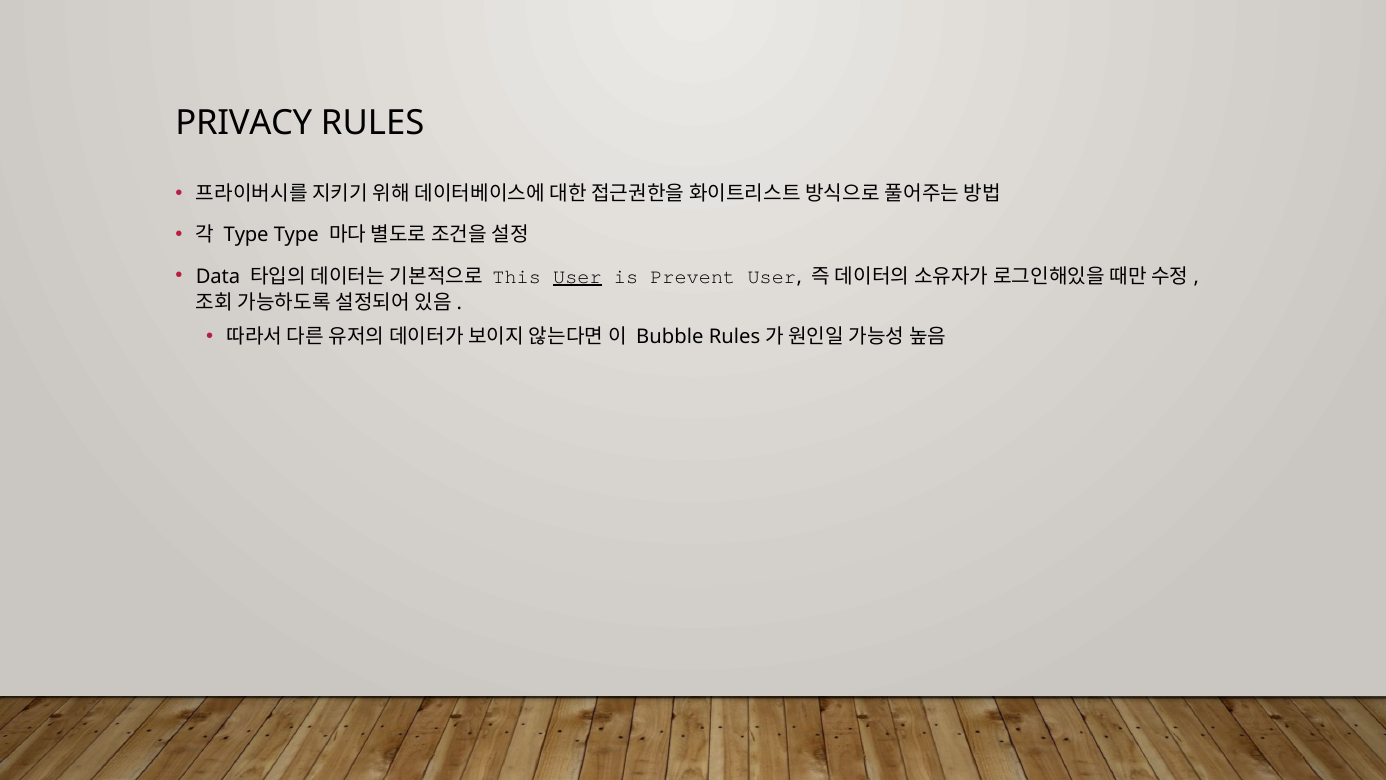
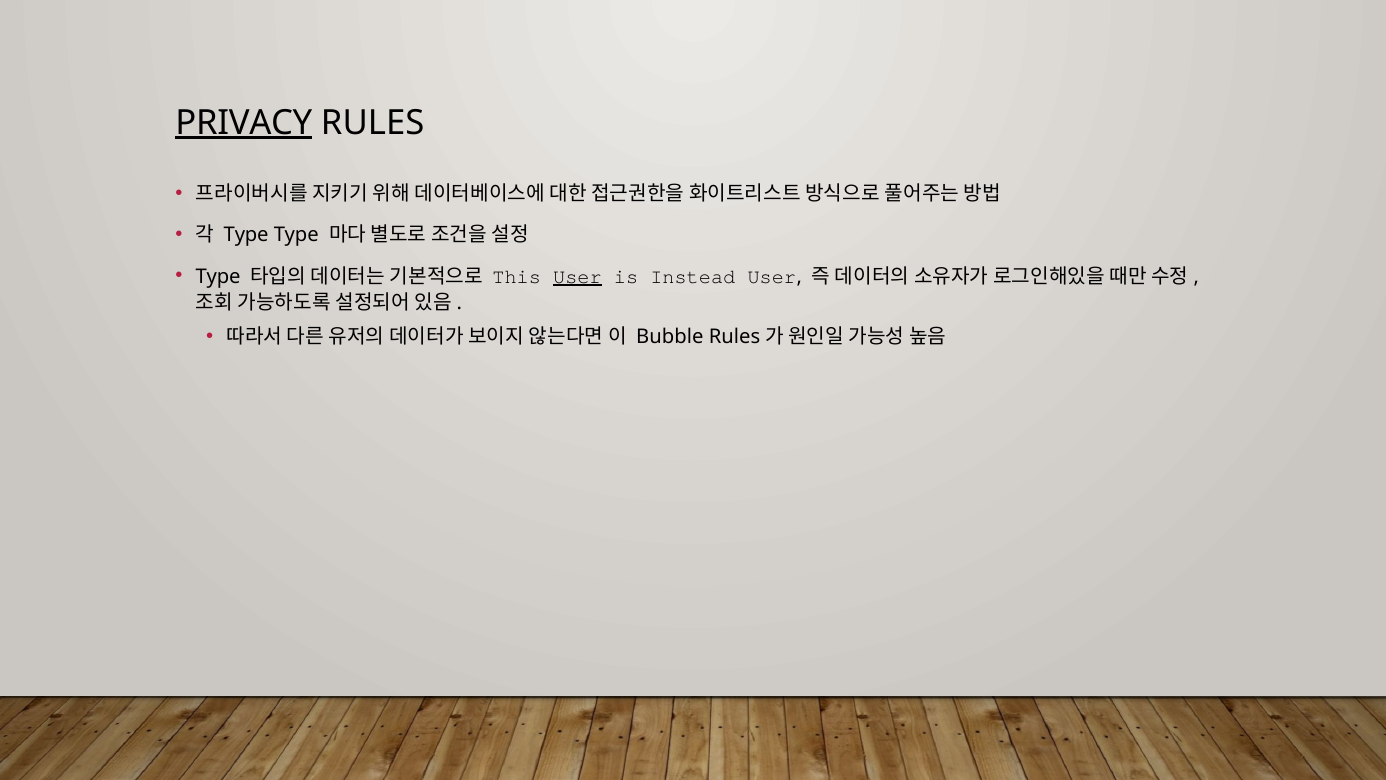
PRIVACY underline: none -> present (244, 123)
Data: Data -> Type (218, 276)
Prevent: Prevent -> Instead (693, 276)
